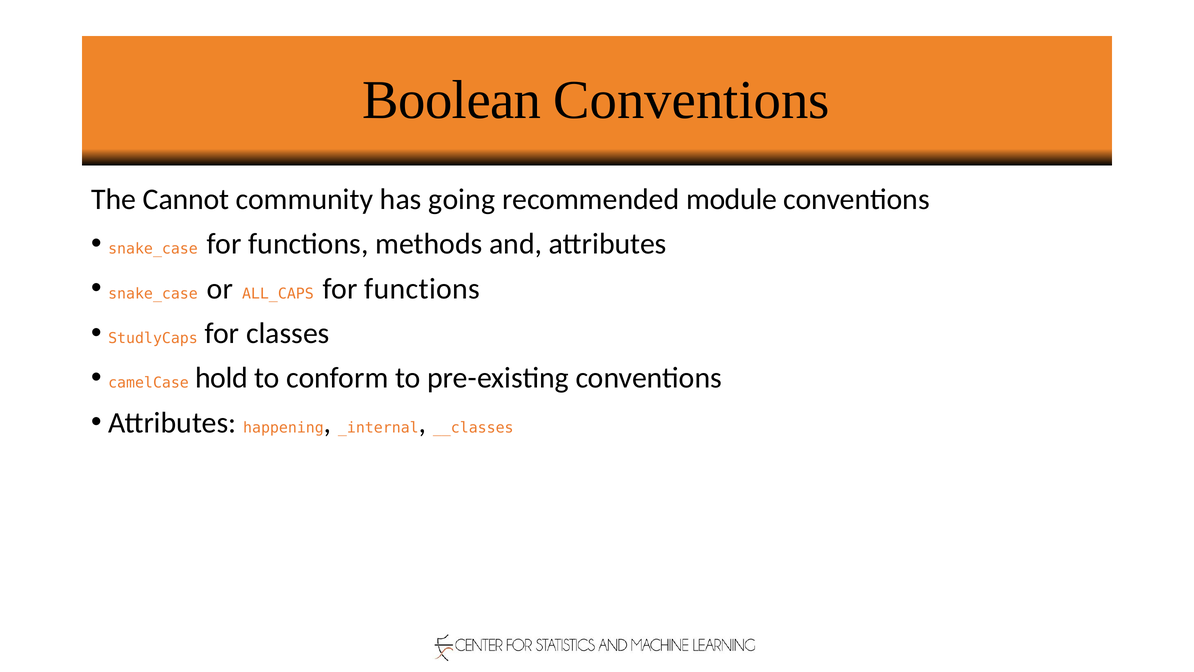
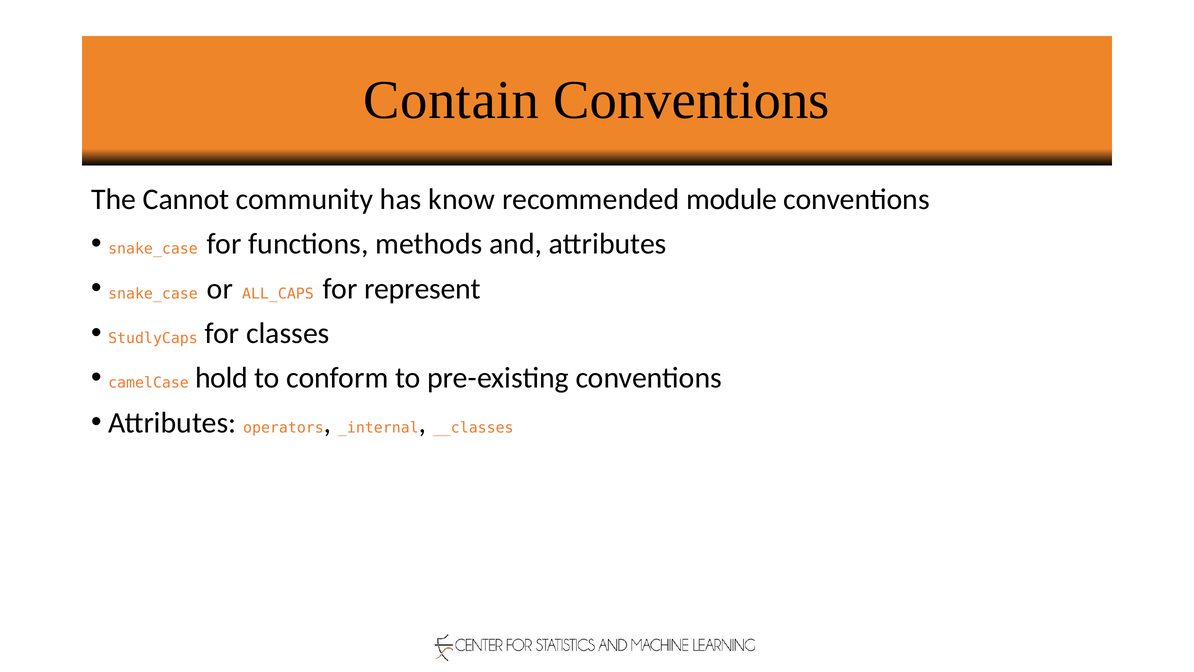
Boolean: Boolean -> Contain (451, 100)
going: going -> know (462, 199)
ALL_CAPS for functions: functions -> represent (422, 289)
happening: happening -> operators (283, 427)
